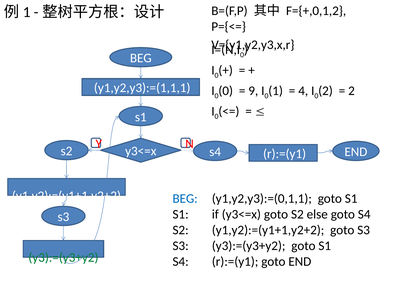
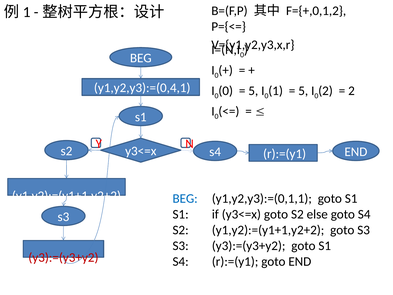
y1,y2,y3):=(1,1,1: y1,y2,y3):=(1,1,1 -> y1,y2,y3):=(0,4,1 (142, 88)
9: 9 -> 5 (253, 91)
4: 4 -> 5 (303, 91)
y3):=(y3+y2 colour: green -> red (63, 257)
